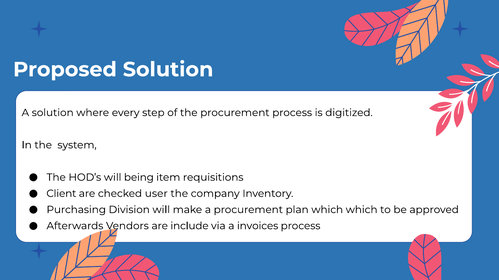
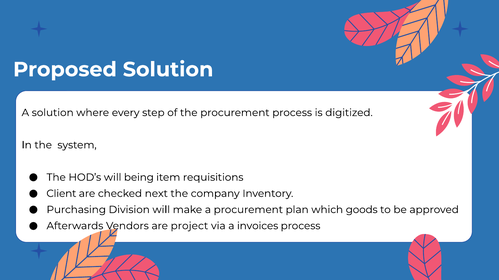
user: user -> next (156, 194)
which which: which -> goods (362, 210)
include: include -> project (189, 226)
